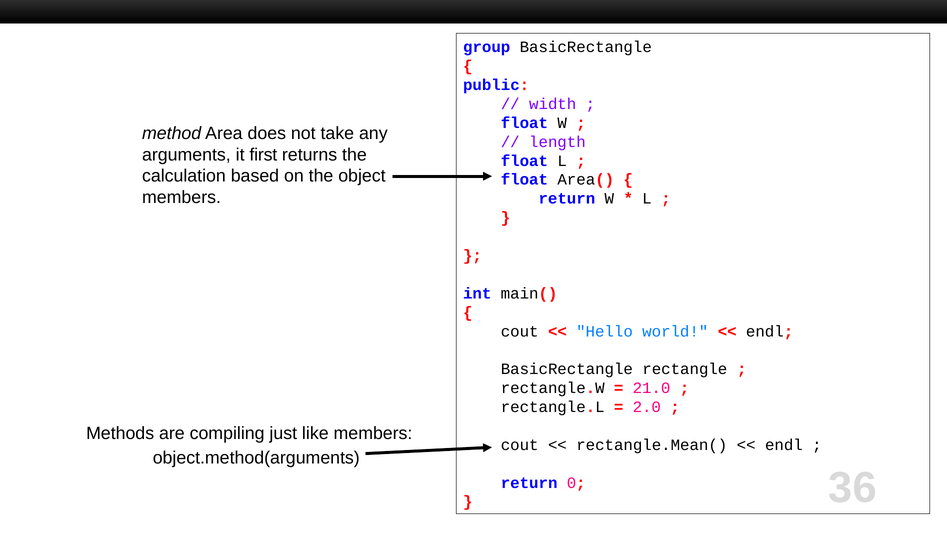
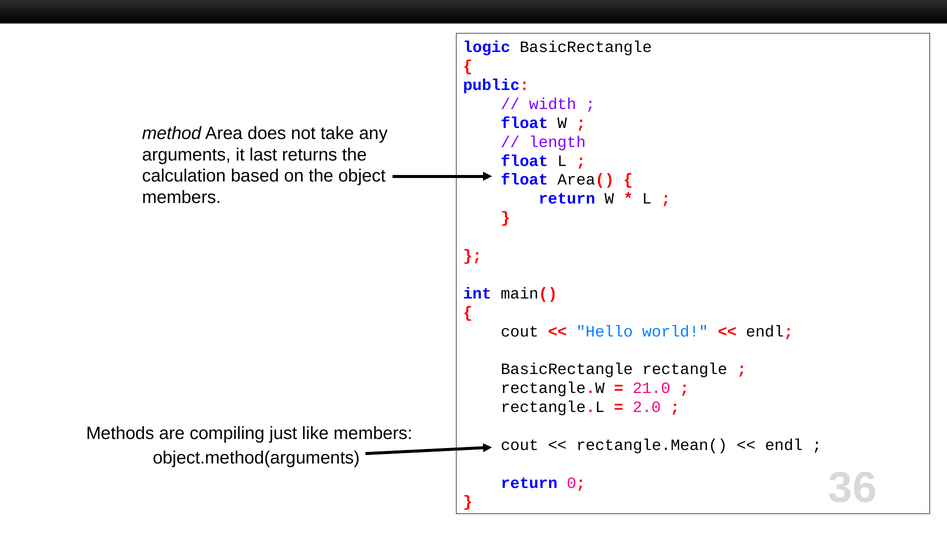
group: group -> logic (487, 47)
first: first -> last (263, 155)
